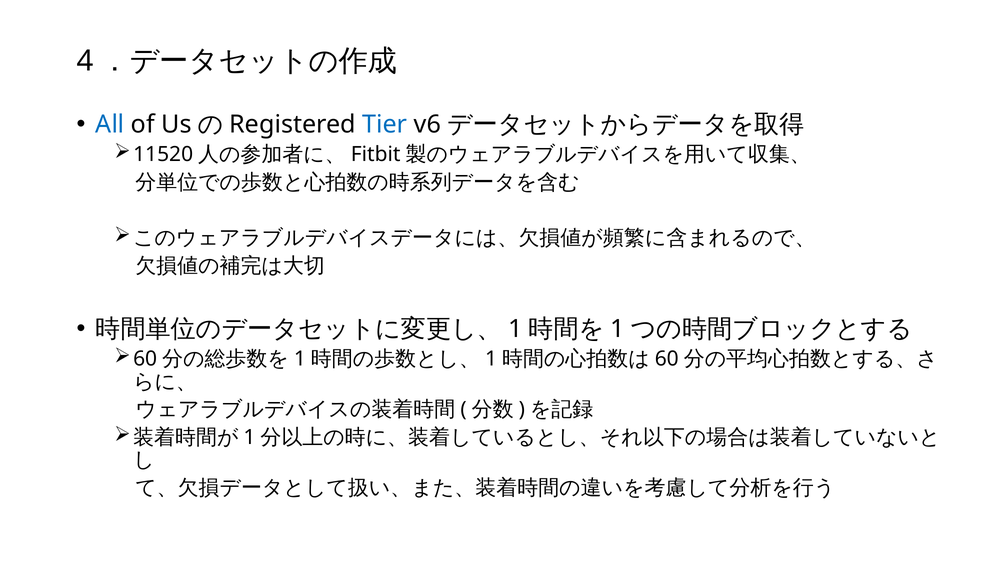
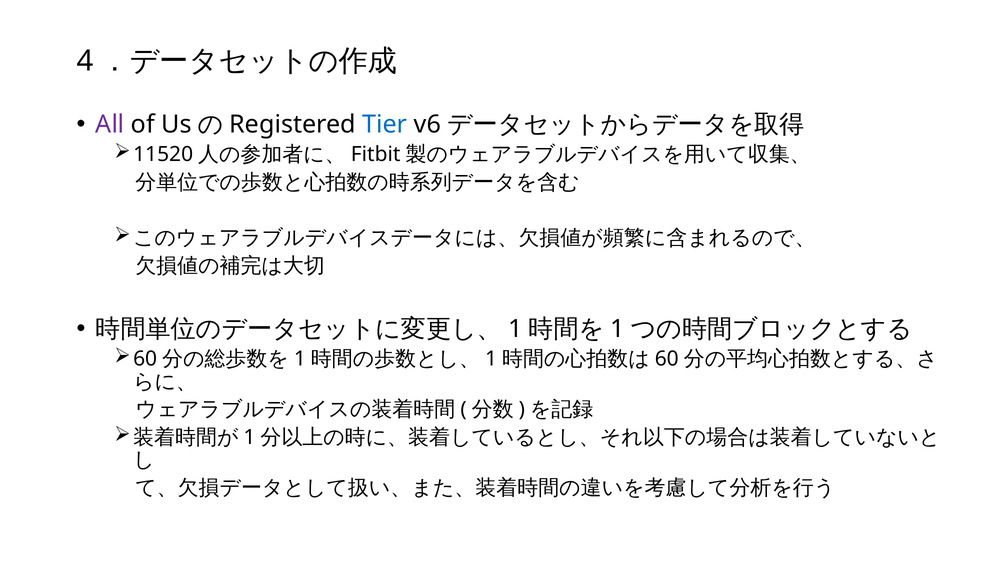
All colour: blue -> purple (110, 124)
